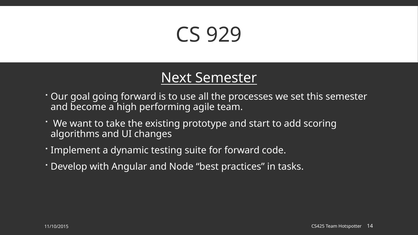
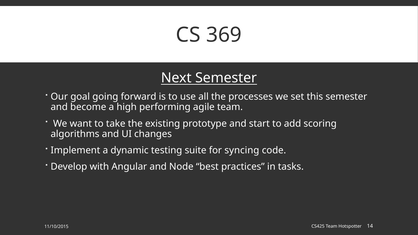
929: 929 -> 369 (224, 35)
for forward: forward -> syncing (242, 150)
